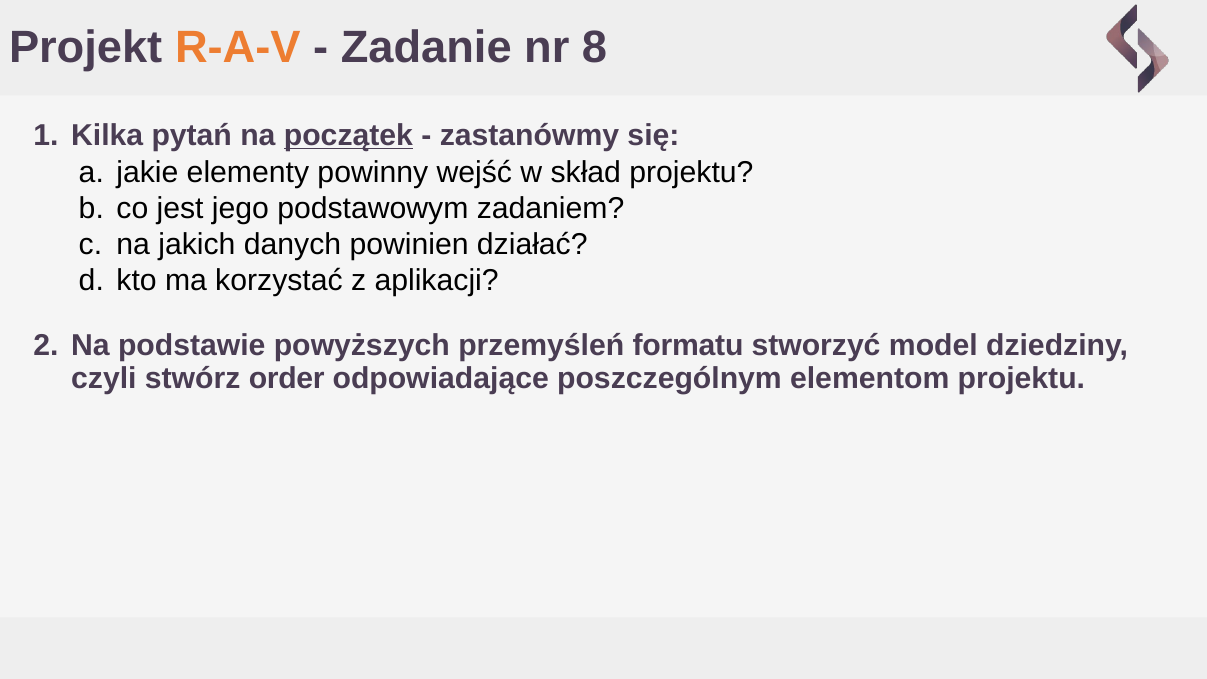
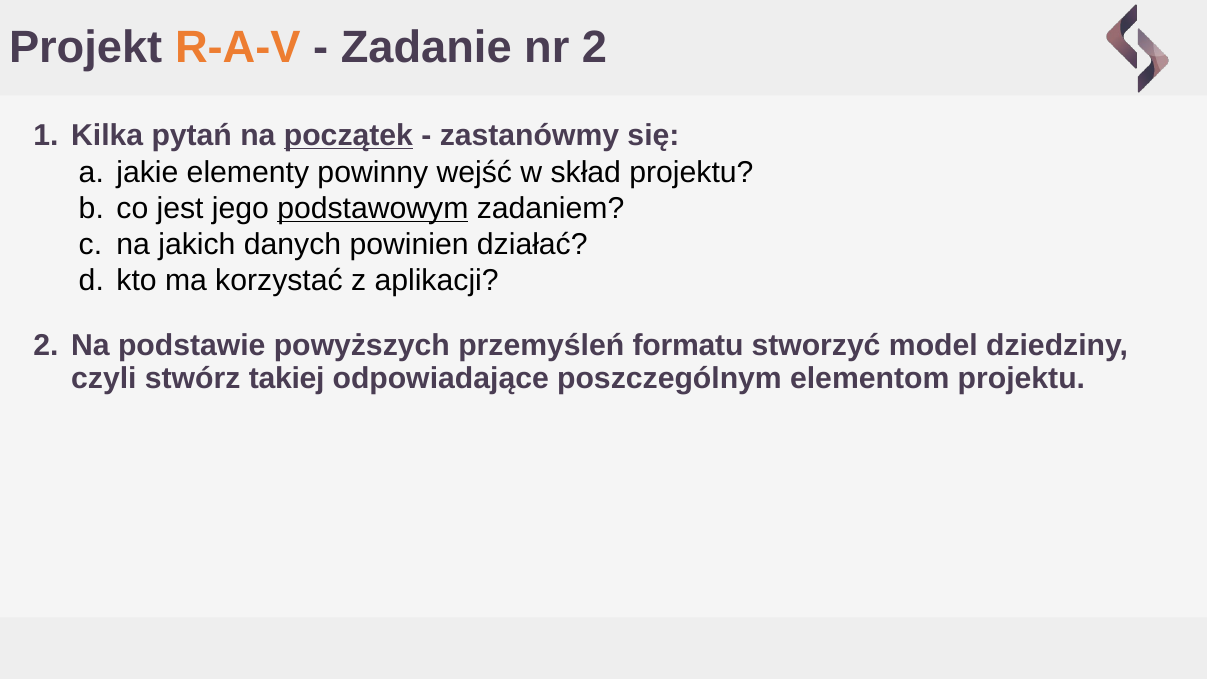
nr 8: 8 -> 2 (595, 47)
podstawowym underline: none -> present (373, 208)
order: order -> takiej (287, 378)
